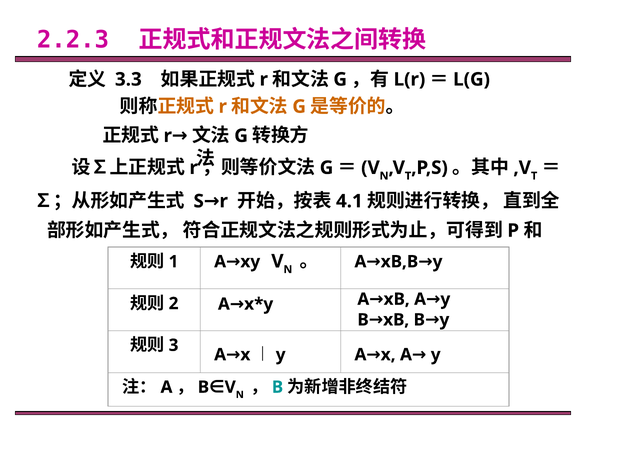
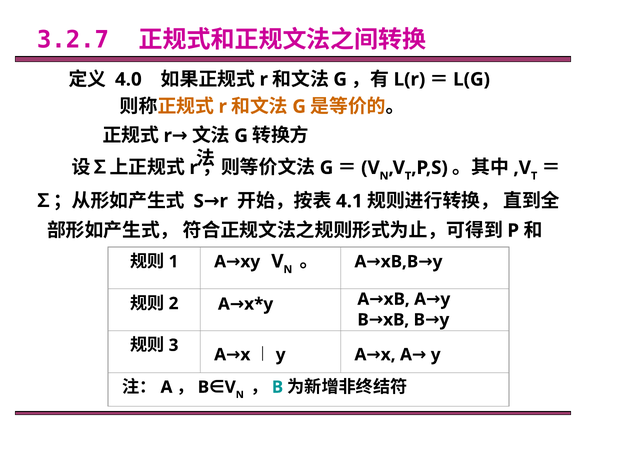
2.2.3: 2.2.3 -> 3.2.7 (73, 40)
3.3: 3.3 -> 4.0 (128, 79)
